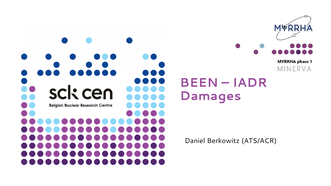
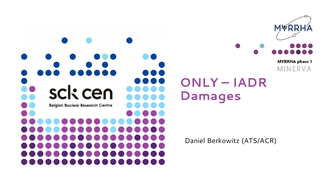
BEEN: BEEN -> ONLY (199, 83)
